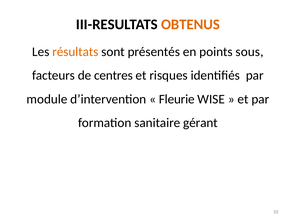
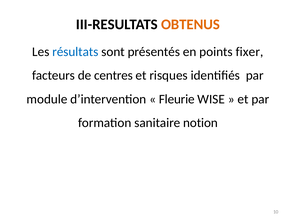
résultats colour: orange -> blue (75, 52)
sous: sous -> fixer (250, 52)
gérant: gérant -> notion (200, 123)
